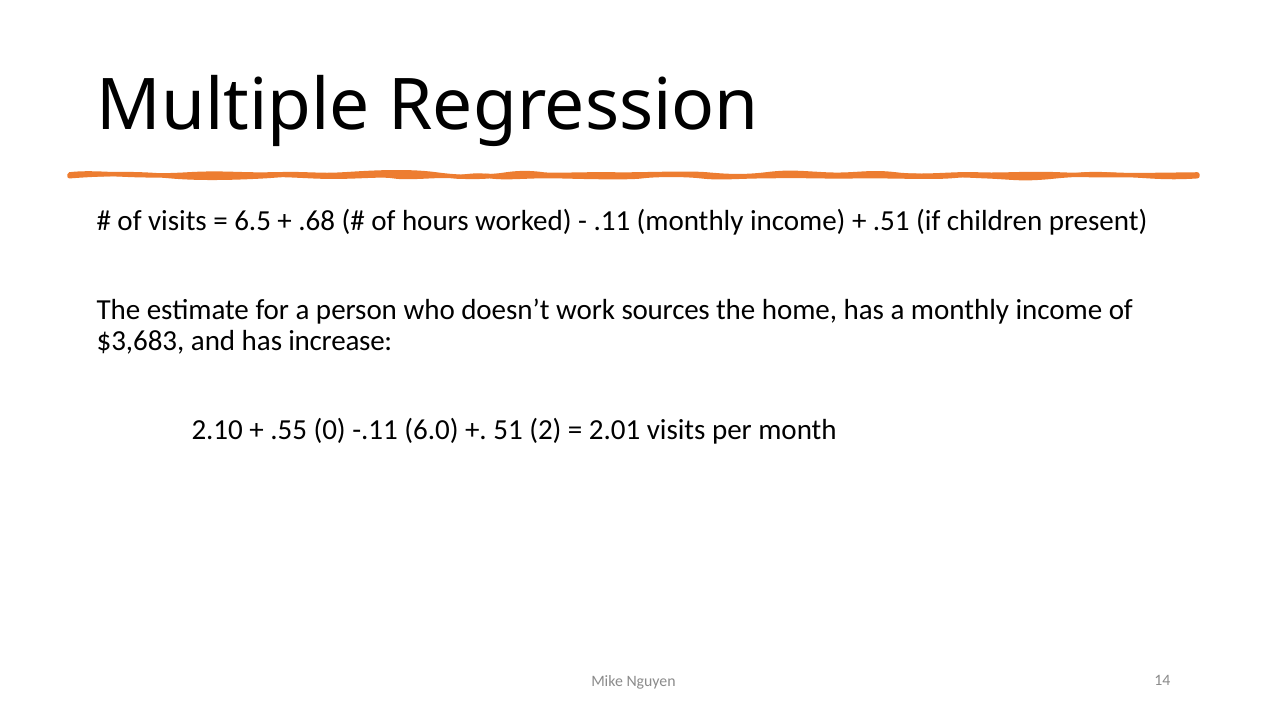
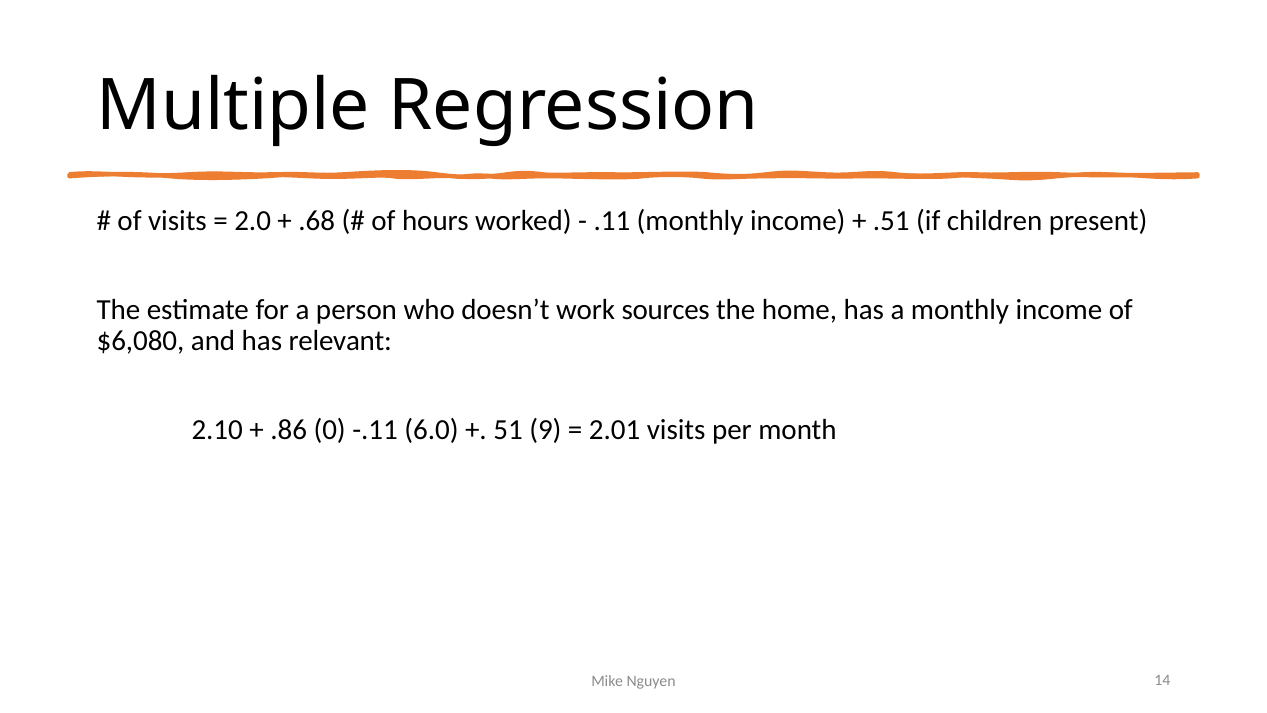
6.5: 6.5 -> 2.0 (253, 221)
$3,683: $3,683 -> $6,080 (140, 341)
increase: increase -> relevant (340, 341)
.55: .55 -> .86 (289, 430)
2: 2 -> 9 (545, 430)
